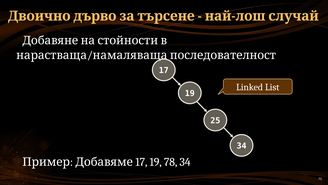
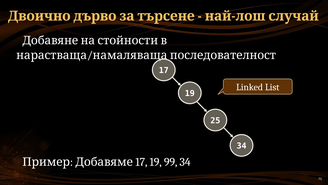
78: 78 -> 99 (171, 162)
